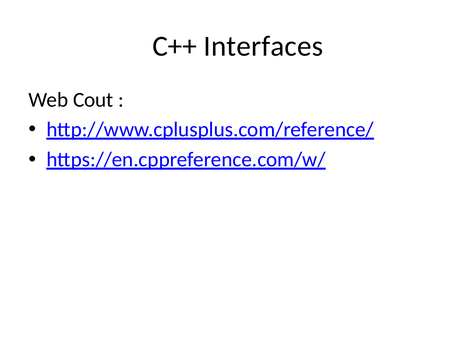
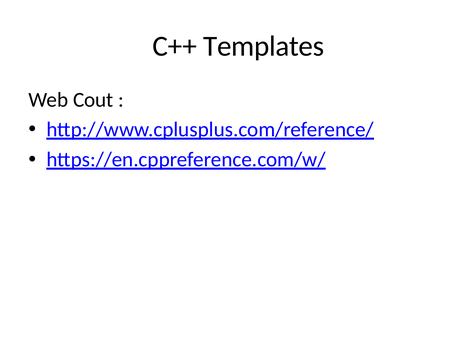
Interfaces: Interfaces -> Templates (264, 46)
